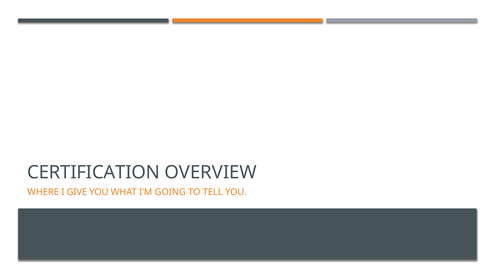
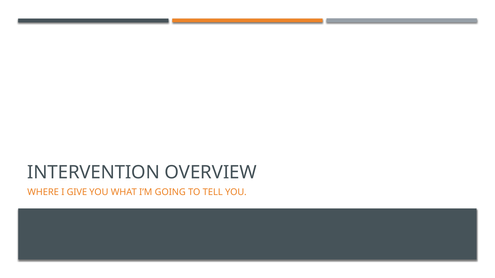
CERTIFICATION: CERTIFICATION -> INTERVENTION (94, 173)
